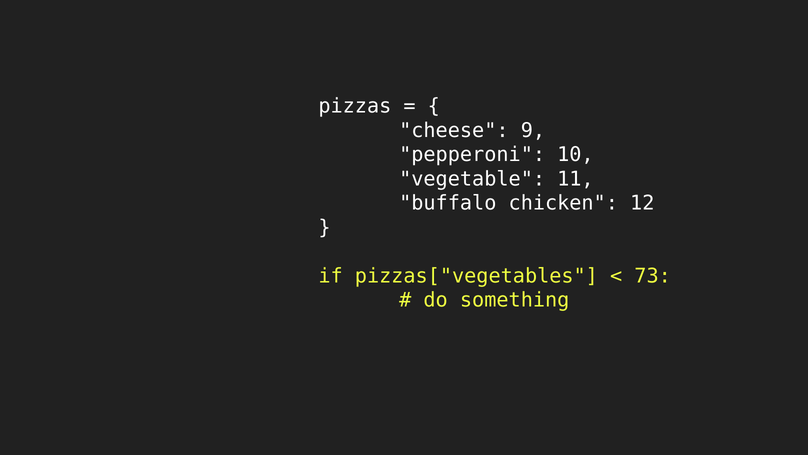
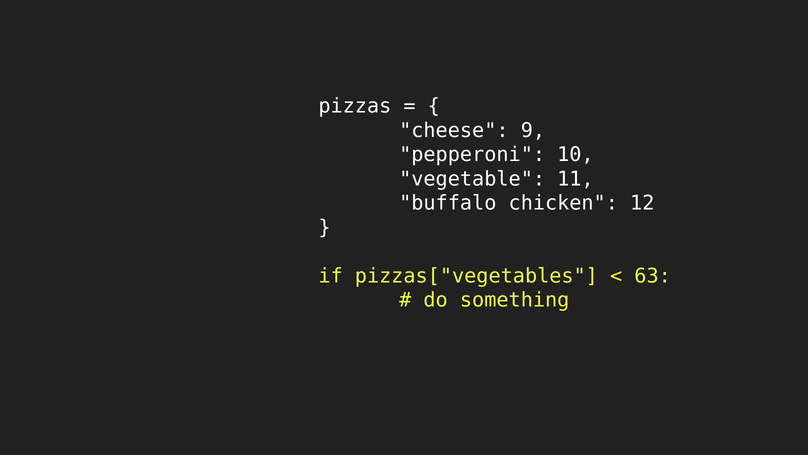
73: 73 -> 63 (653, 276)
